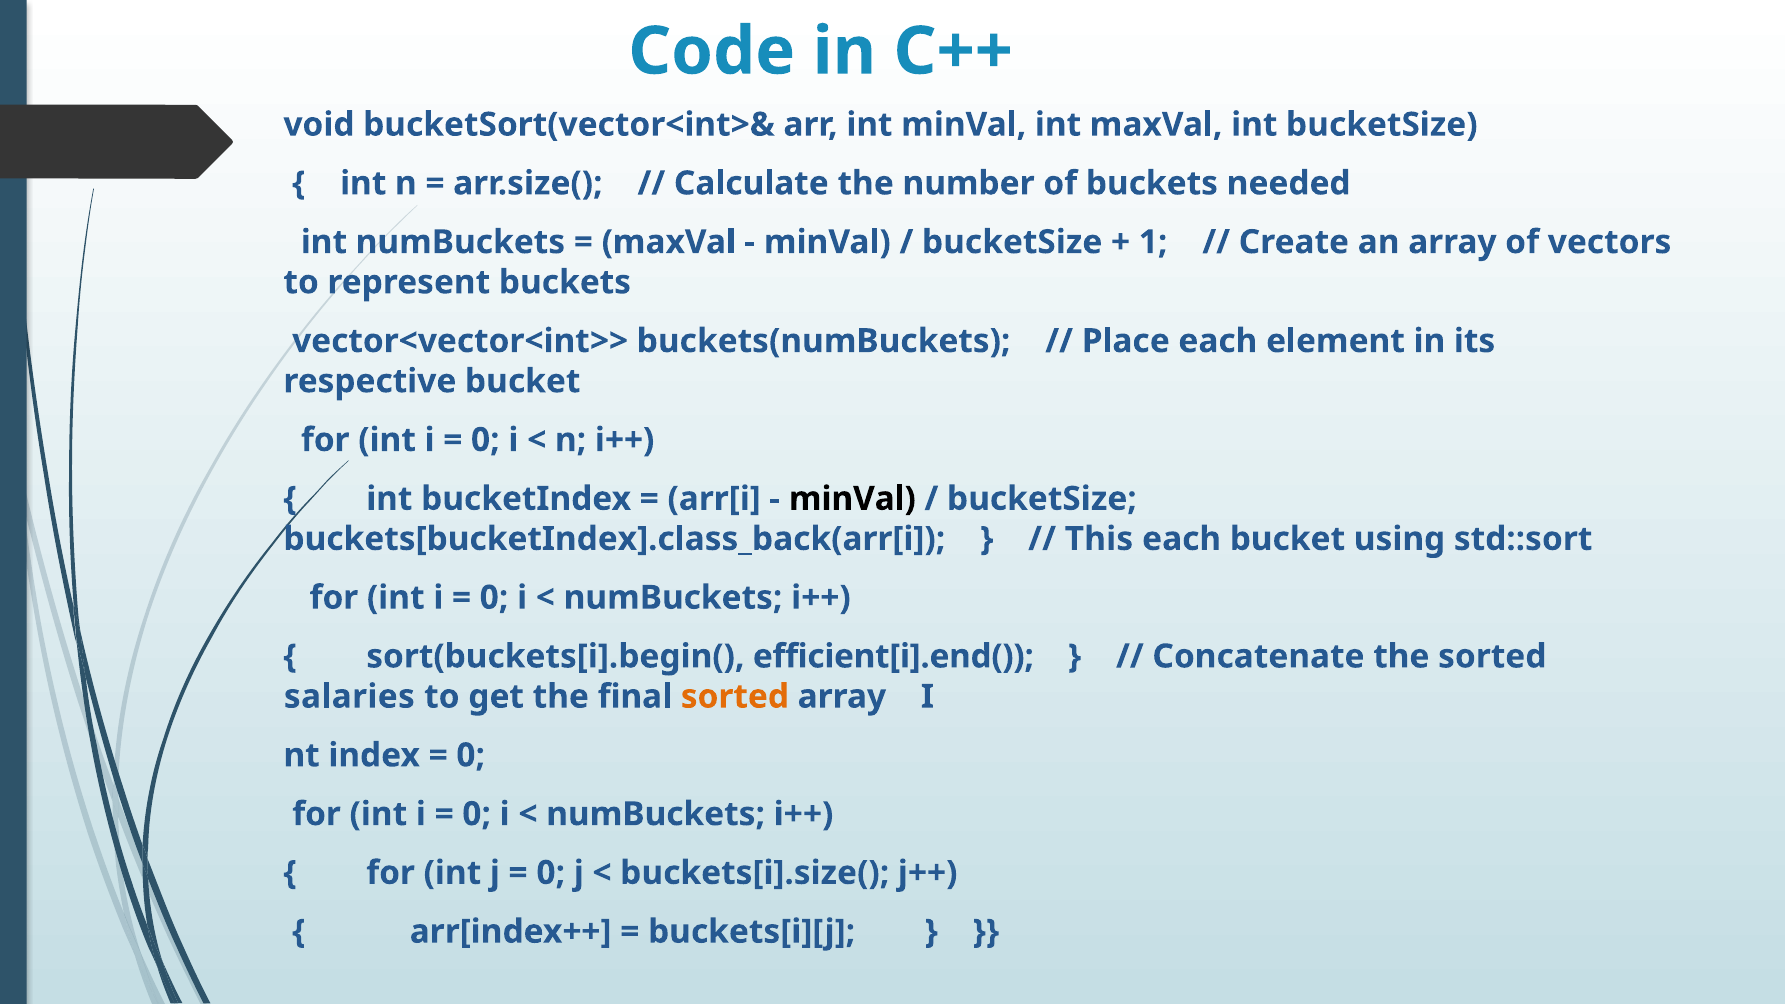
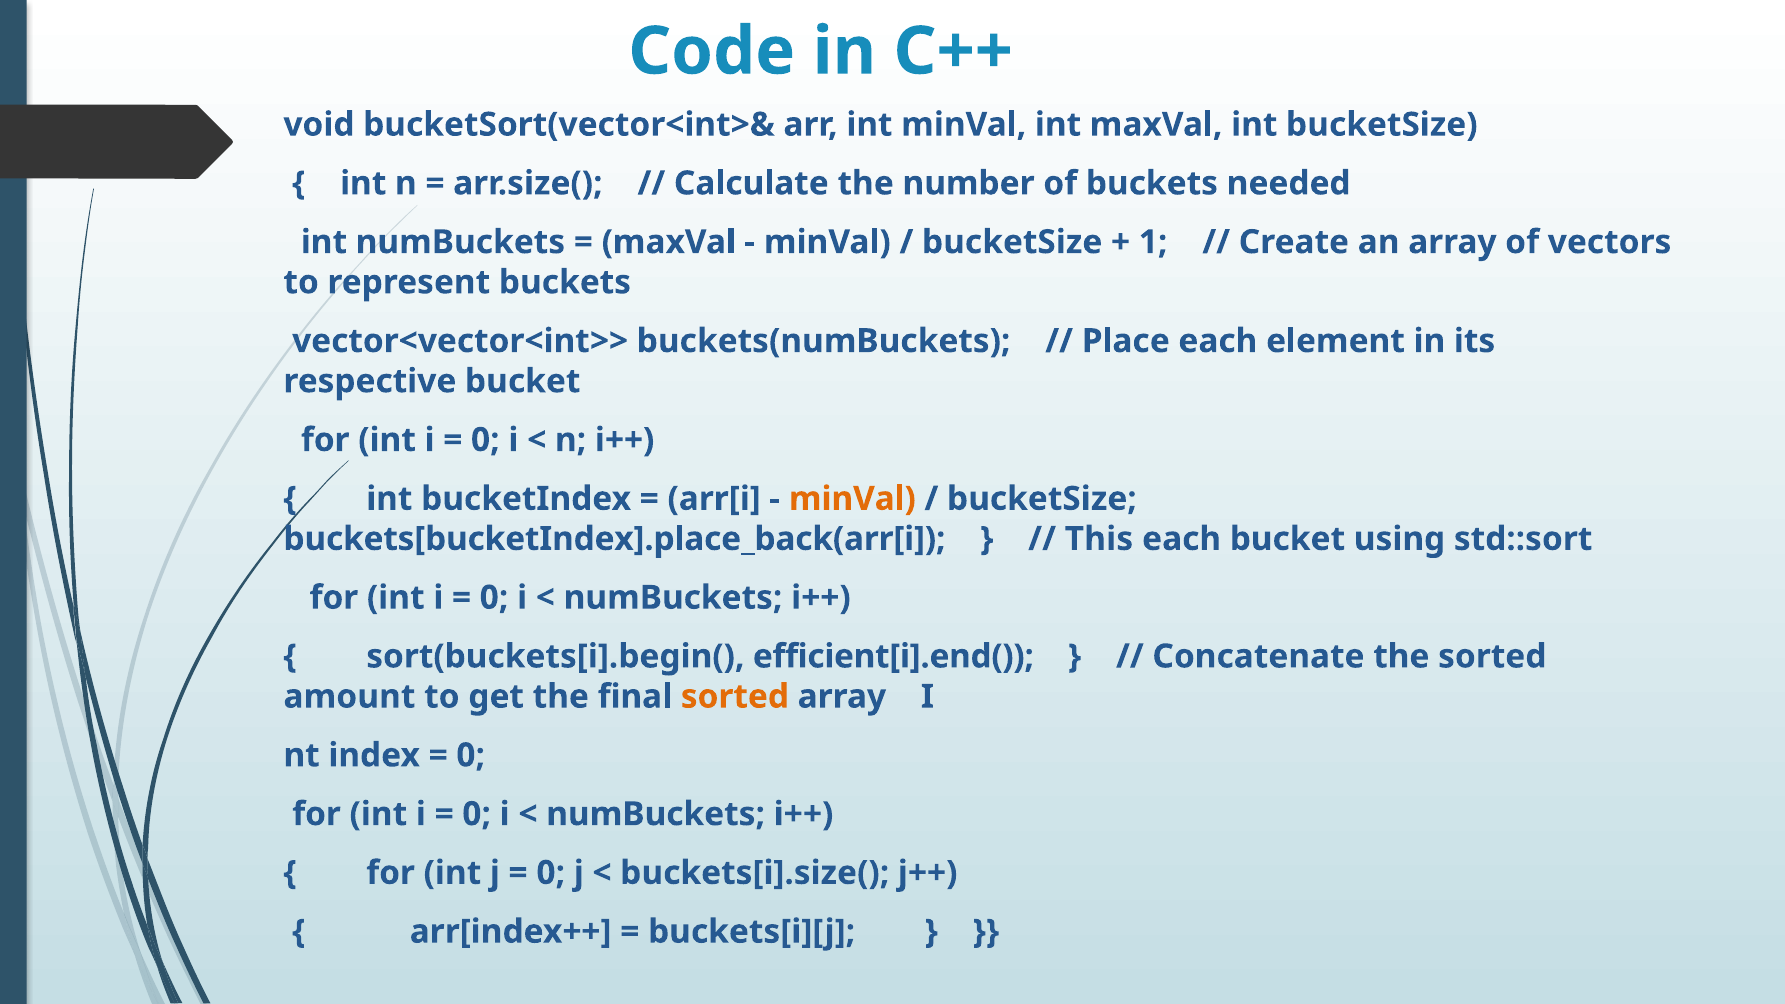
minVal colour: black -> orange (852, 499)
buckets[bucketIndex].class_back(arr[i: buckets[bucketIndex].class_back(arr[i -> buckets[bucketIndex].place_back(arr[i (614, 539)
salaries: salaries -> amount (349, 697)
